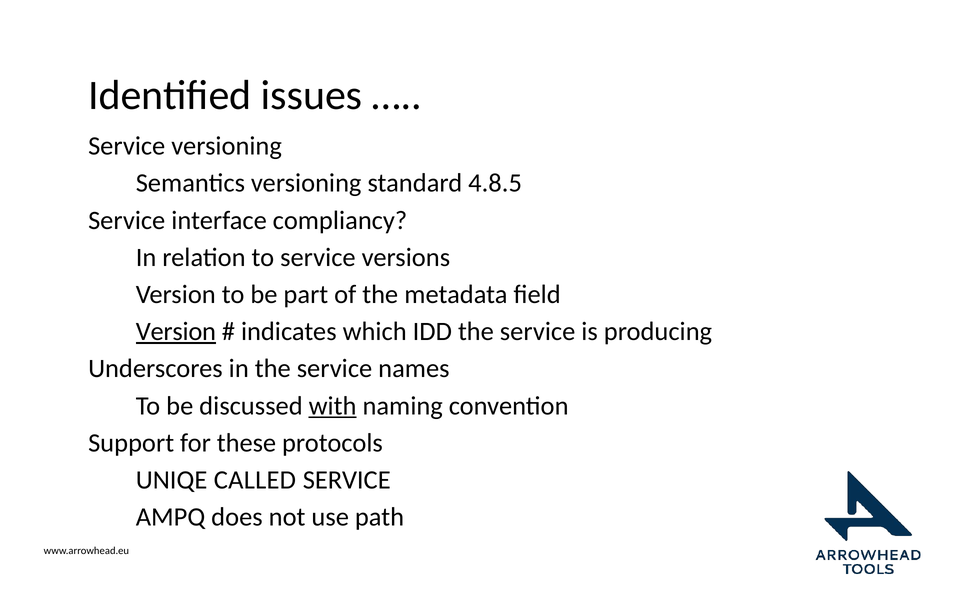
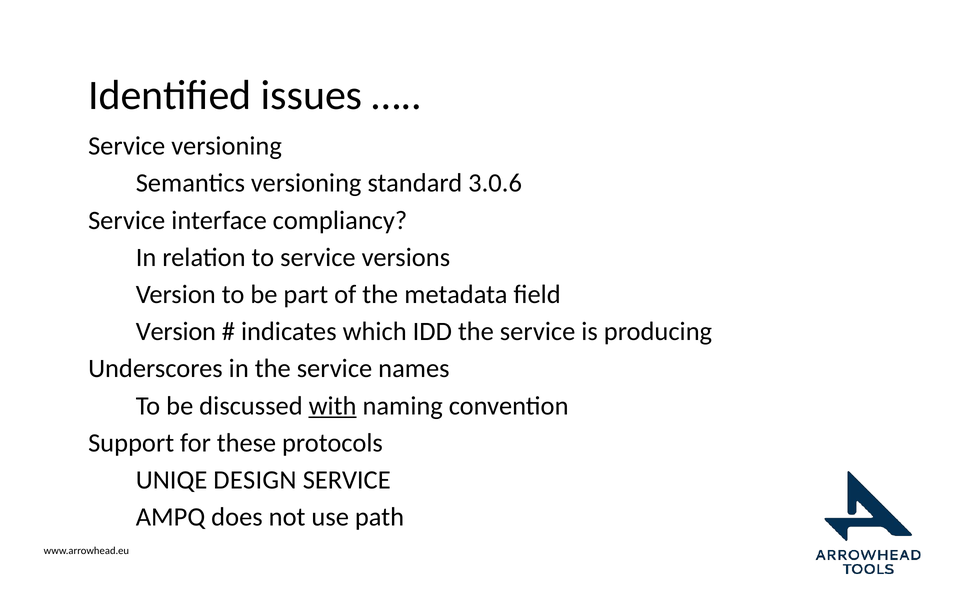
4.8.5: 4.8.5 -> 3.0.6 (495, 183)
Version underline: present -> none (176, 331)
CALLED: CALLED -> DESIGN (255, 480)
